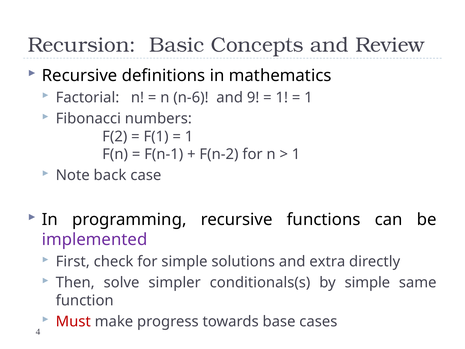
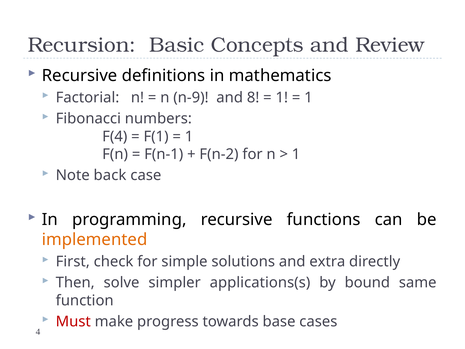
n-6: n-6 -> n-9 (191, 98)
9: 9 -> 8 (253, 98)
F(2: F(2 -> F(4 (115, 136)
implemented colour: purple -> orange (95, 239)
conditionals(s: conditionals(s -> applications(s (260, 283)
by simple: simple -> bound (367, 283)
